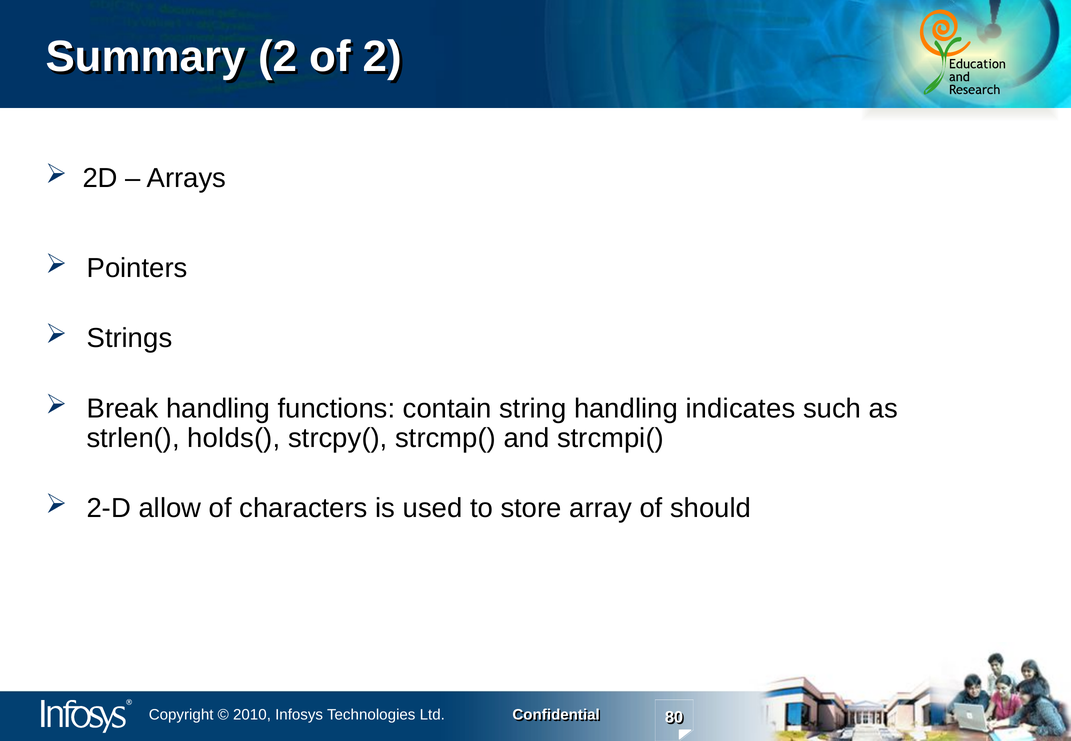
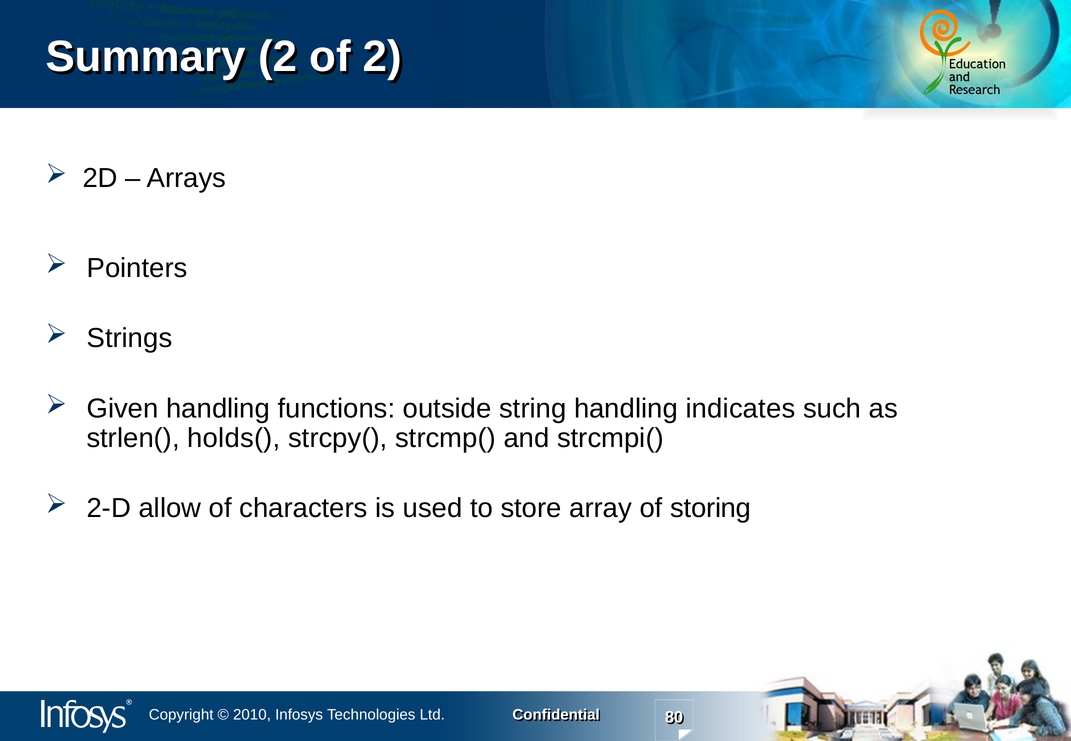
Break: Break -> Given (123, 409)
contain: contain -> outside (447, 409)
should: should -> storing (711, 509)
